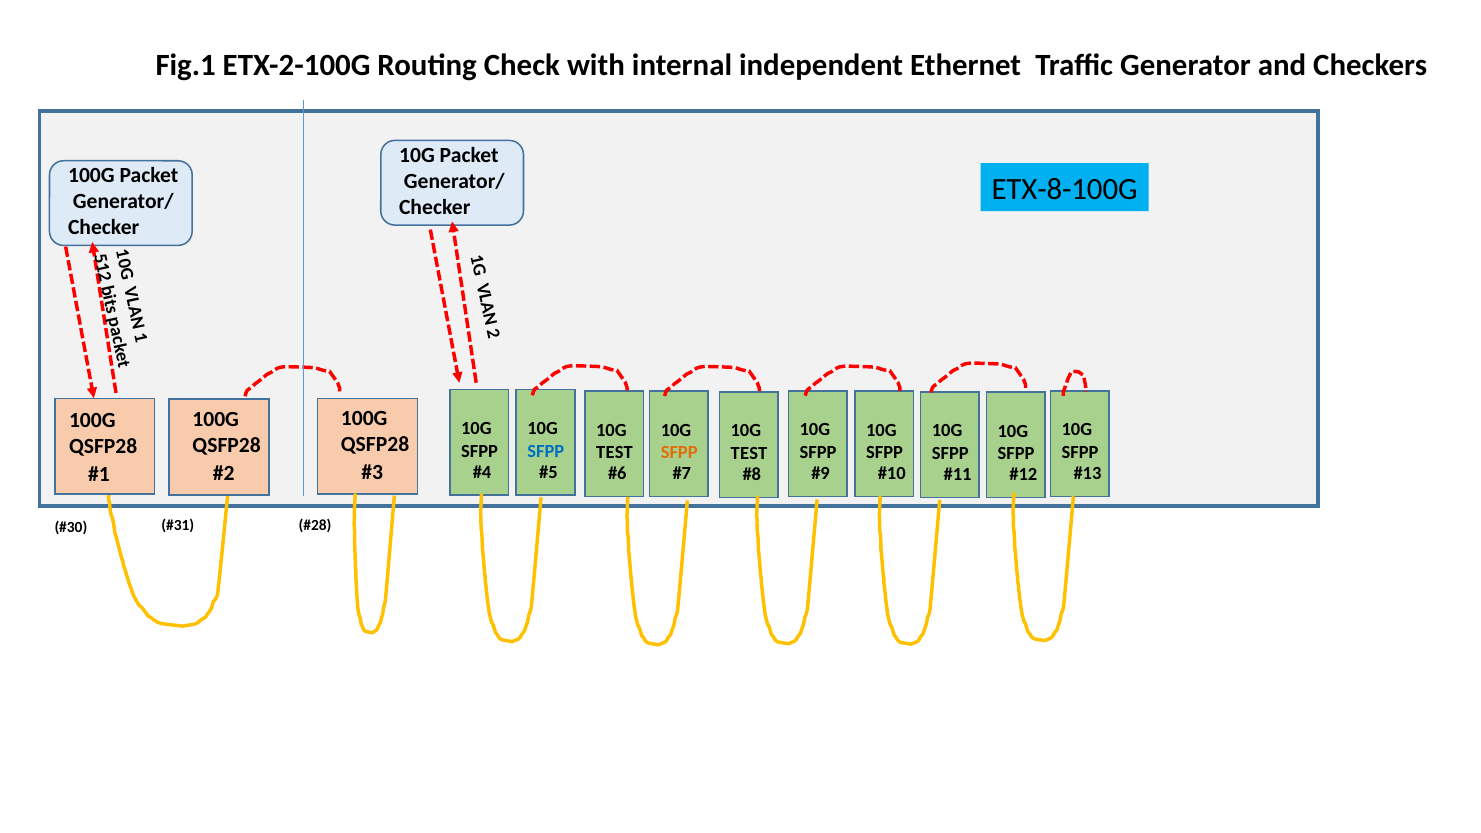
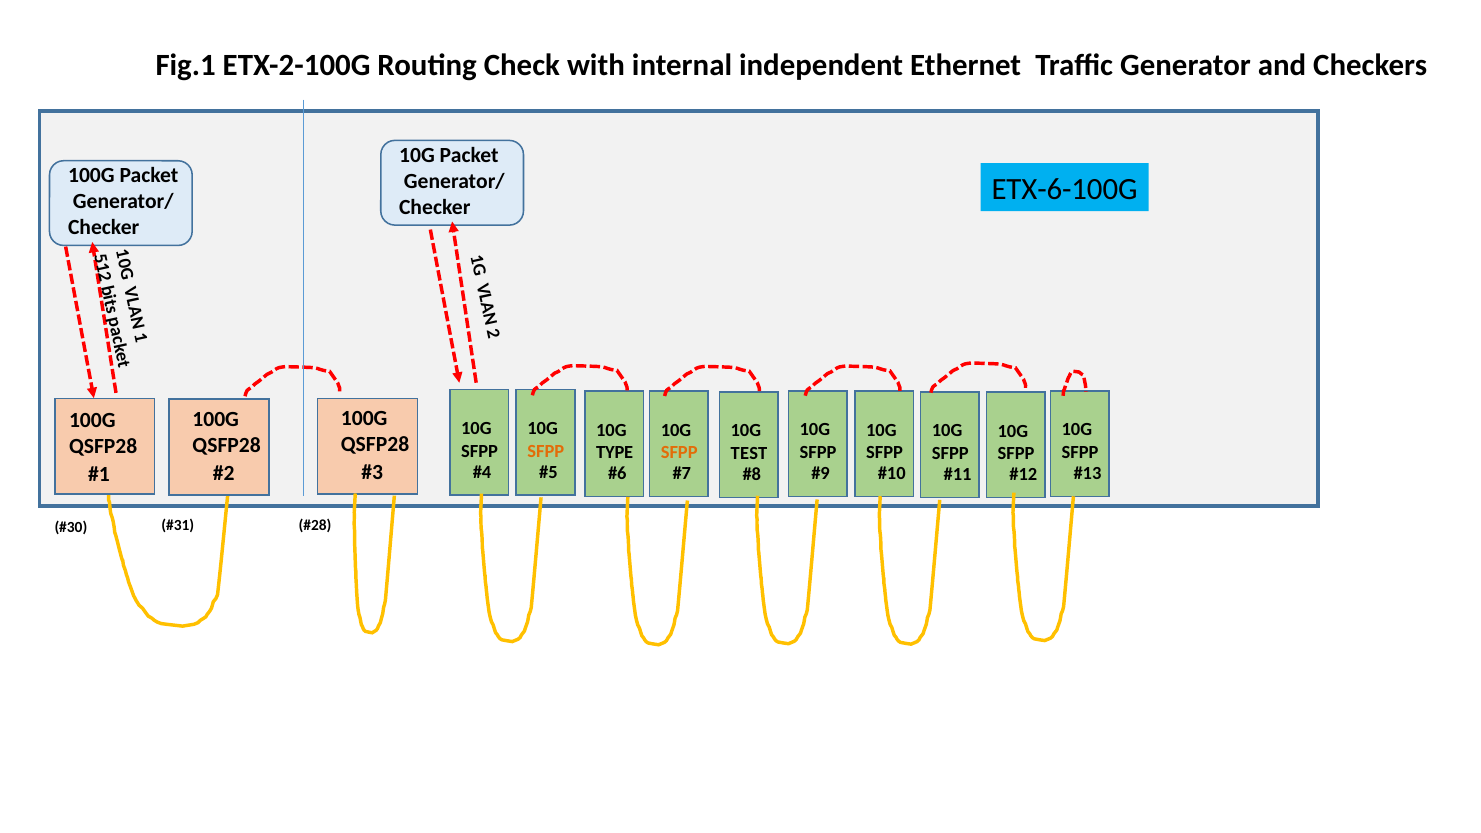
ETX-8-100G: ETX-8-100G -> ETX-6-100G (1064, 189)
SFPP colour: blue -> orange (546, 451)
TEST: TEST -> TYPE (615, 452)
